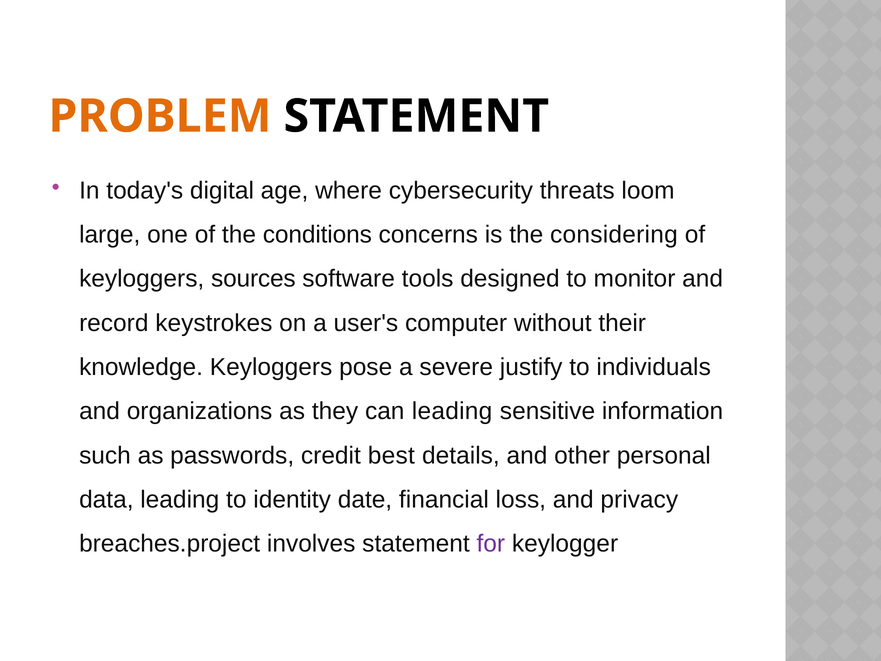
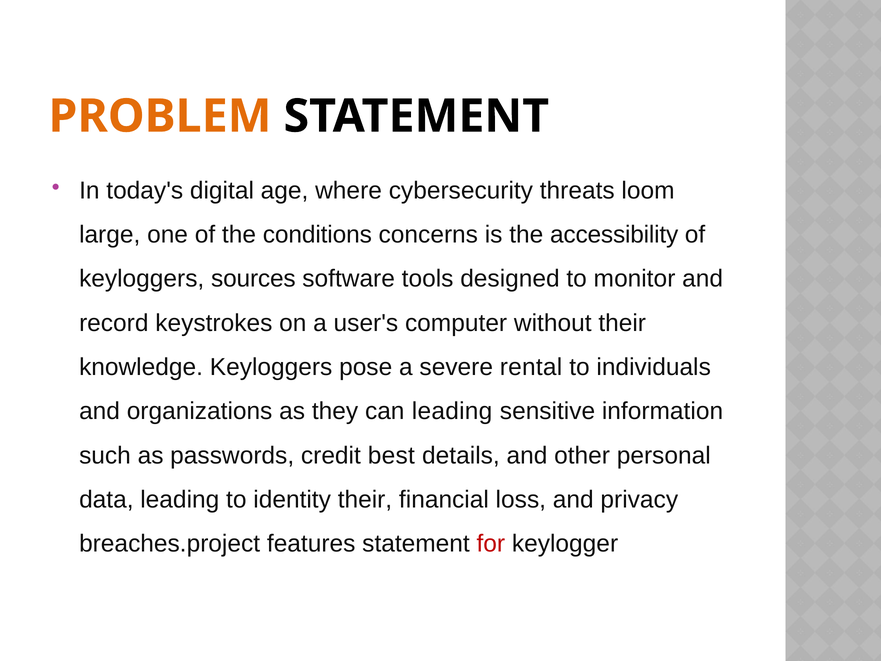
considering: considering -> accessibility (614, 235)
justify: justify -> rental (531, 367)
identity date: date -> their (365, 499)
involves: involves -> features (311, 544)
for colour: purple -> red (491, 544)
